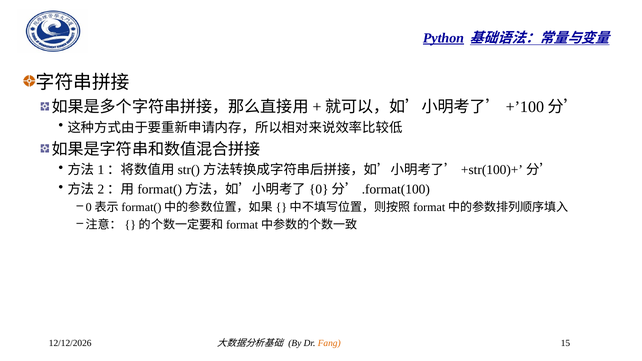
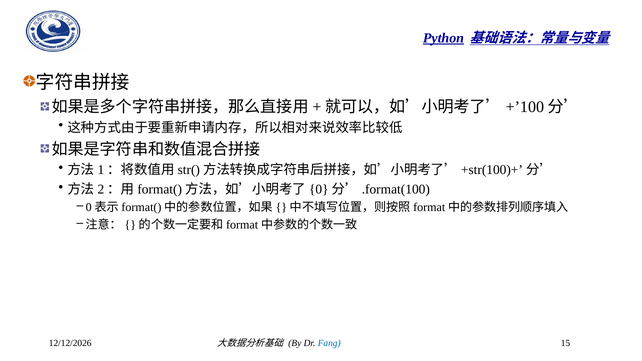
Fang colour: orange -> blue (329, 343)
